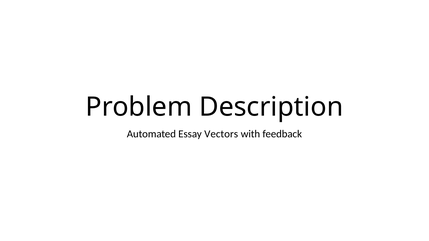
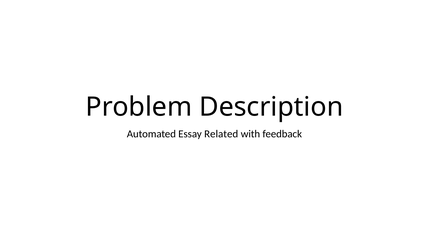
Vectors: Vectors -> Related (221, 134)
